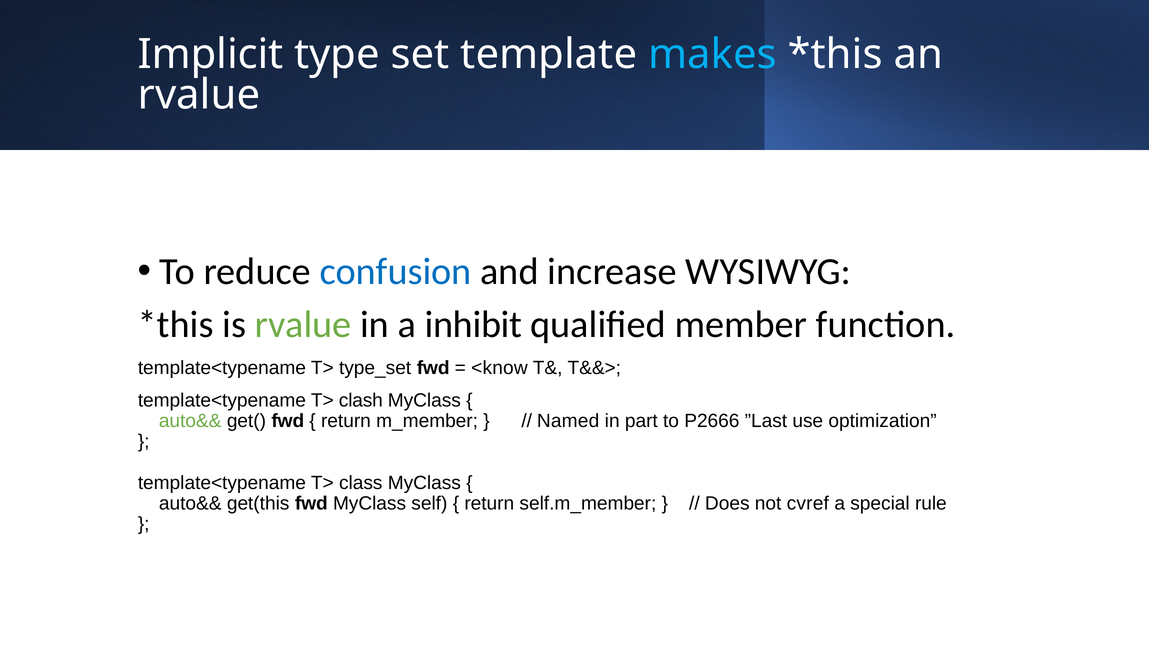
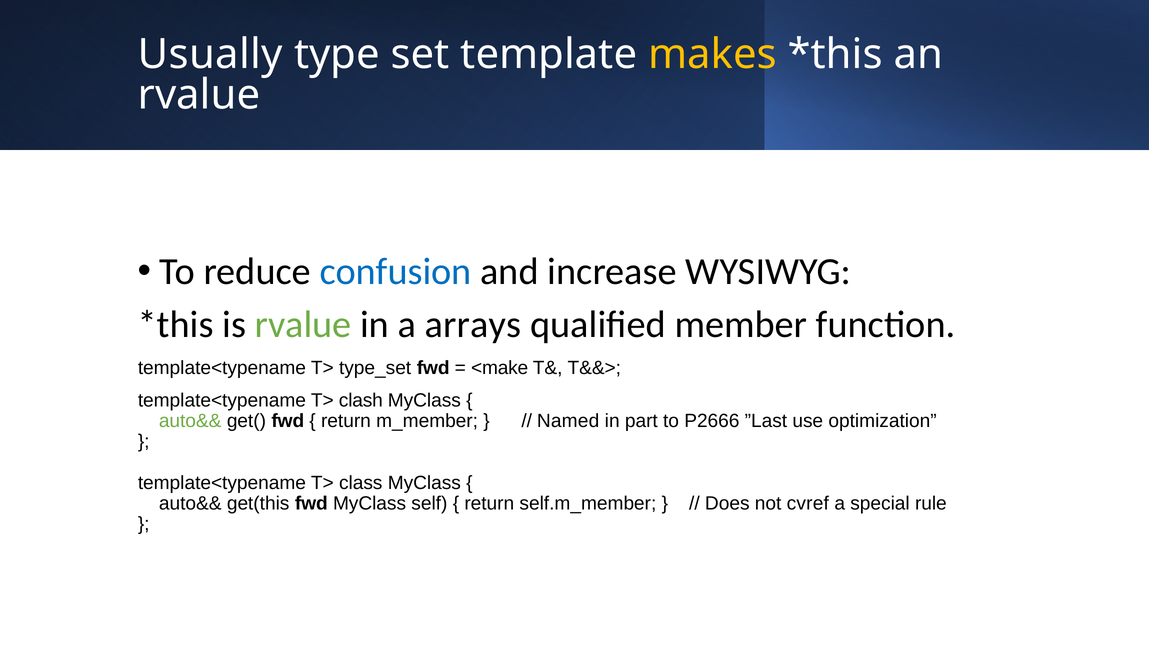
Implicit: Implicit -> Usually (210, 54)
makes colour: light blue -> yellow (713, 54)
inhibit: inhibit -> arrays (473, 325)
<know: <know -> <make (500, 368)
